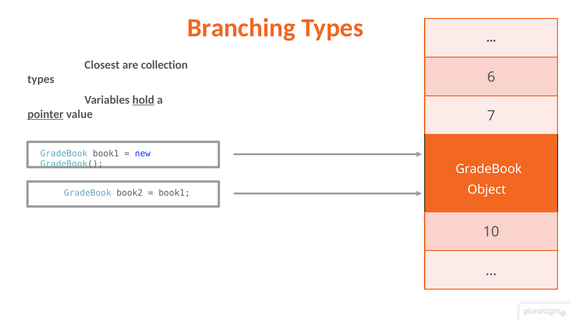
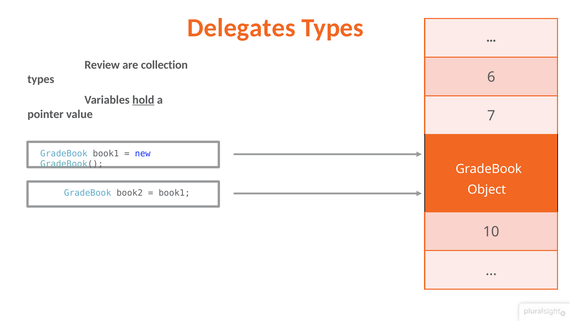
Branching: Branching -> Delegates (241, 28)
Closest: Closest -> Review (102, 65)
pointer underline: present -> none (46, 114)
